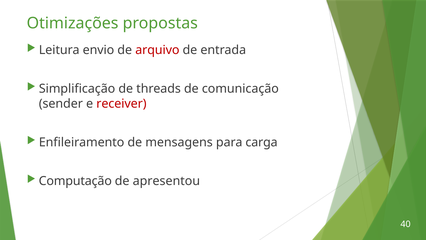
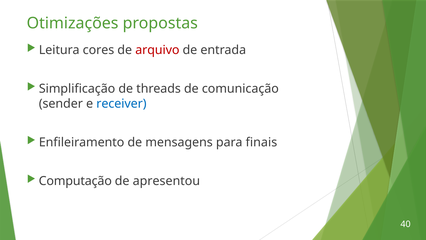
envio: envio -> cores (98, 50)
receiver colour: red -> blue (121, 103)
carga: carga -> finais (261, 142)
